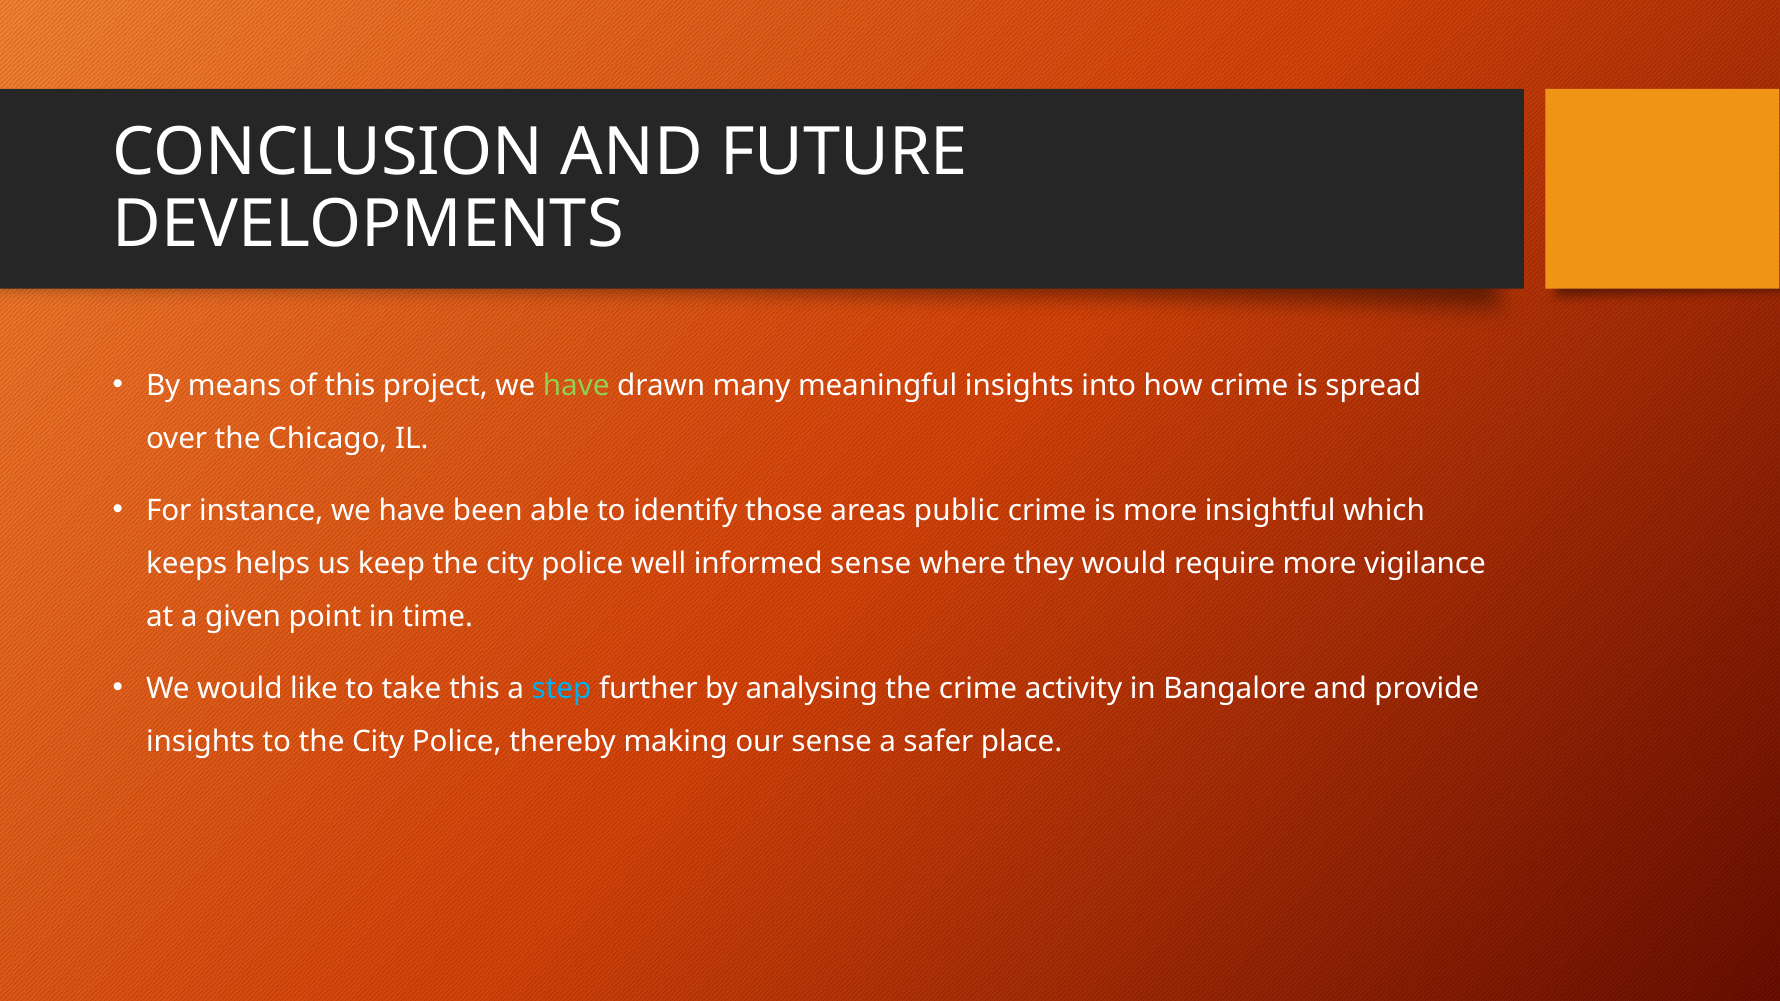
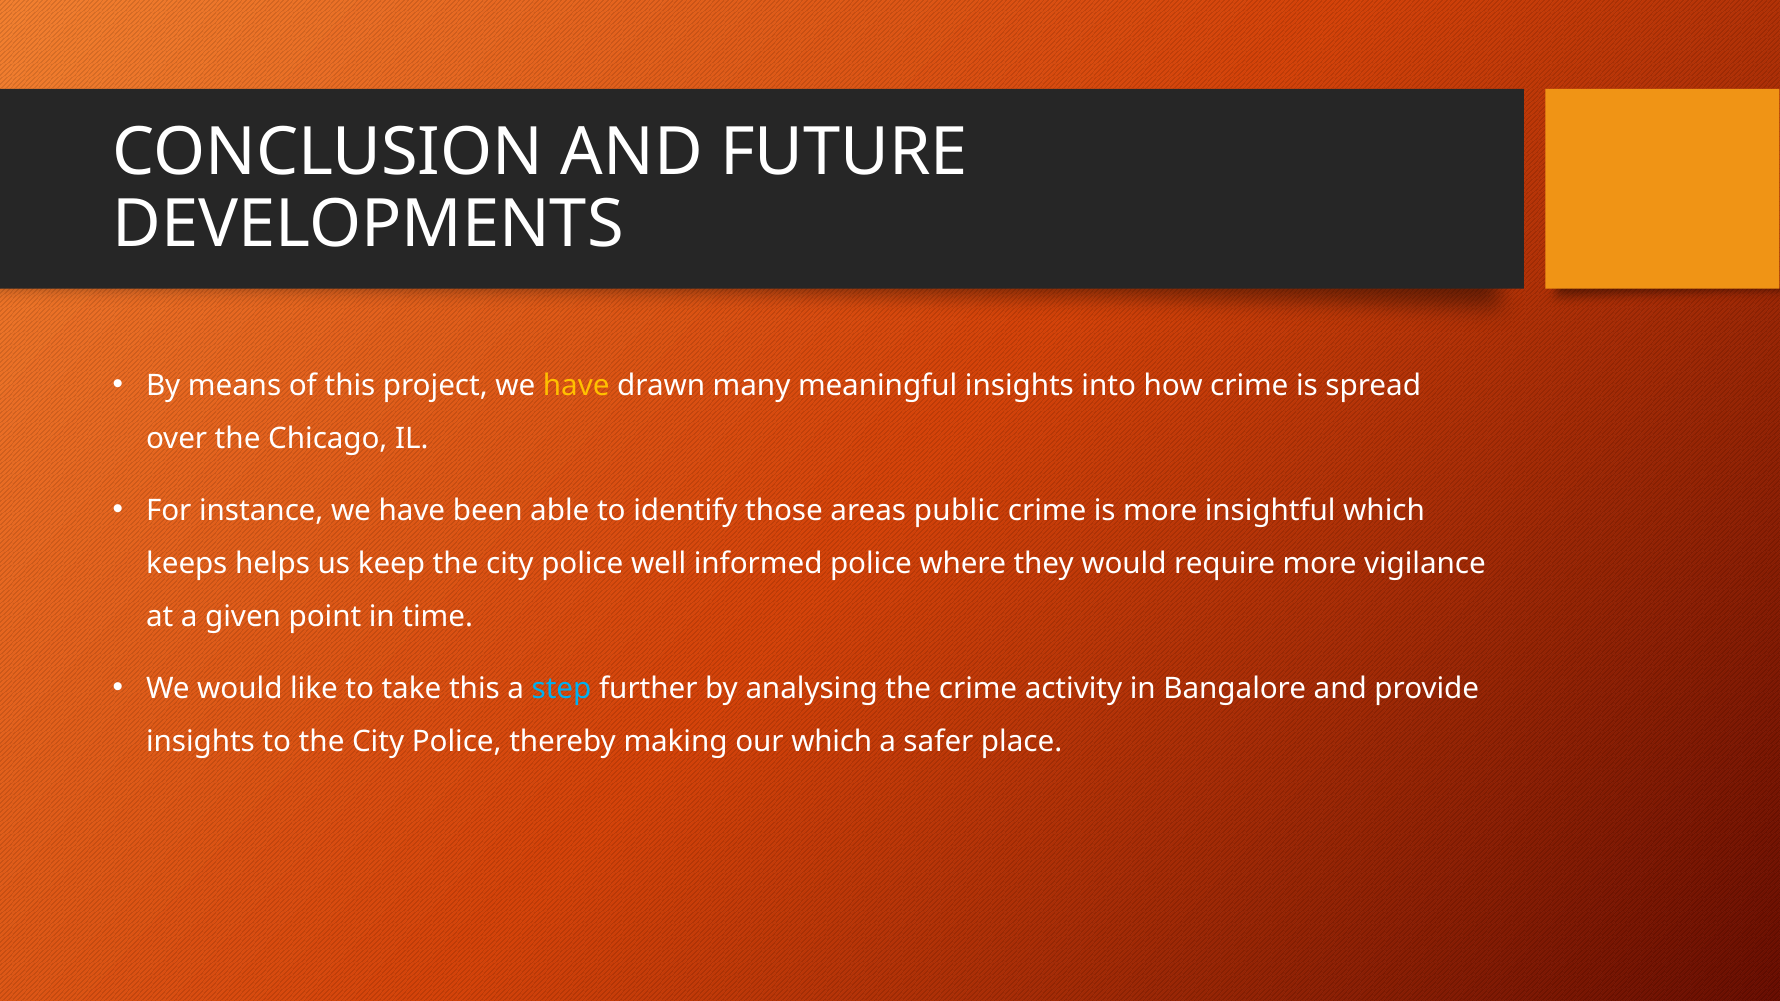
have colour: light green -> yellow (576, 385)
informed sense: sense -> police (871, 564)
our sense: sense -> which (832, 742)
